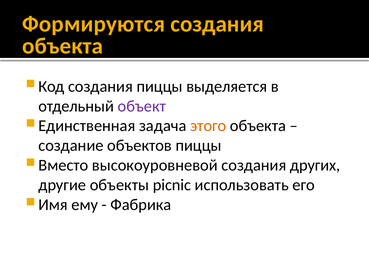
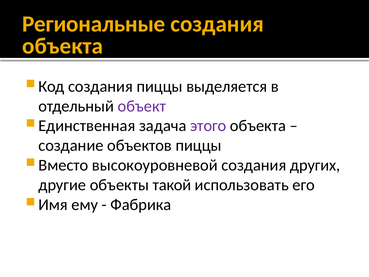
Формируются: Формируются -> Региональные (94, 24)
этого colour: orange -> purple (208, 126)
picnic: picnic -> такой (172, 185)
